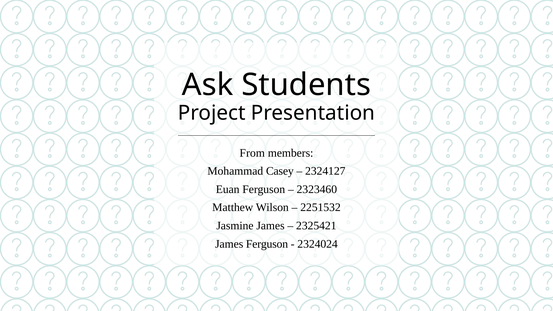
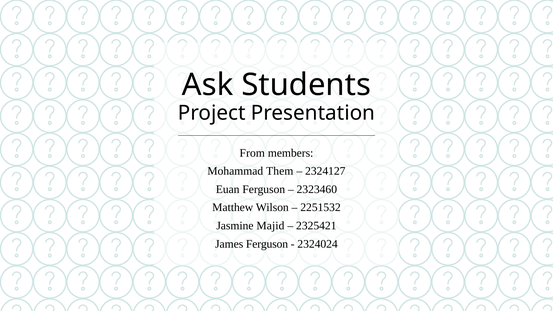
Casey: Casey -> Them (280, 171)
Jasmine James: James -> Majid (270, 226)
